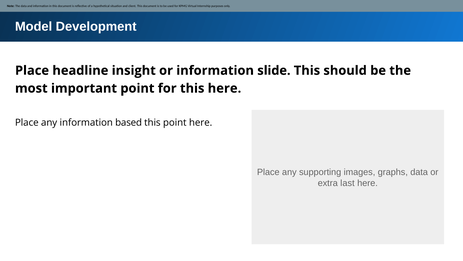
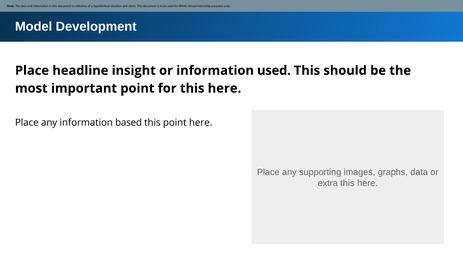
information slide: slide -> used (274, 70)
extra last: last -> this (347, 183)
